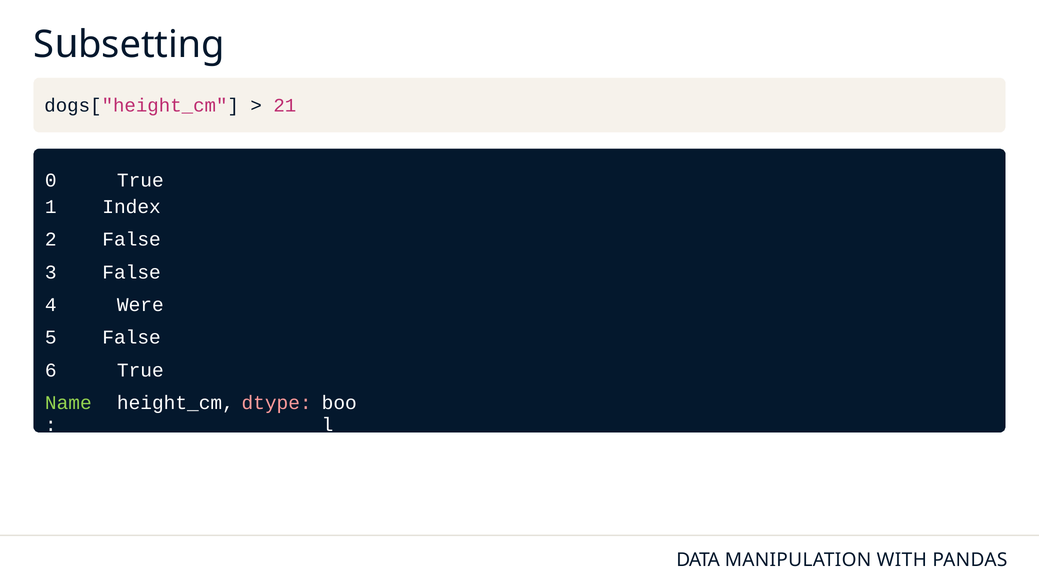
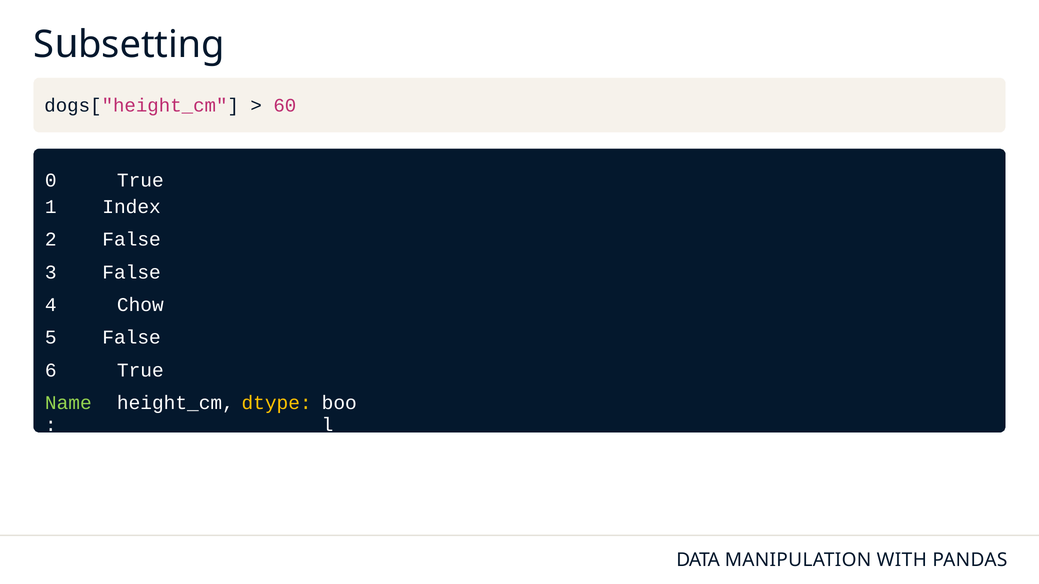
21: 21 -> 60 (285, 106)
Were: Were -> Chow (140, 305)
dtype colour: pink -> yellow (277, 403)
